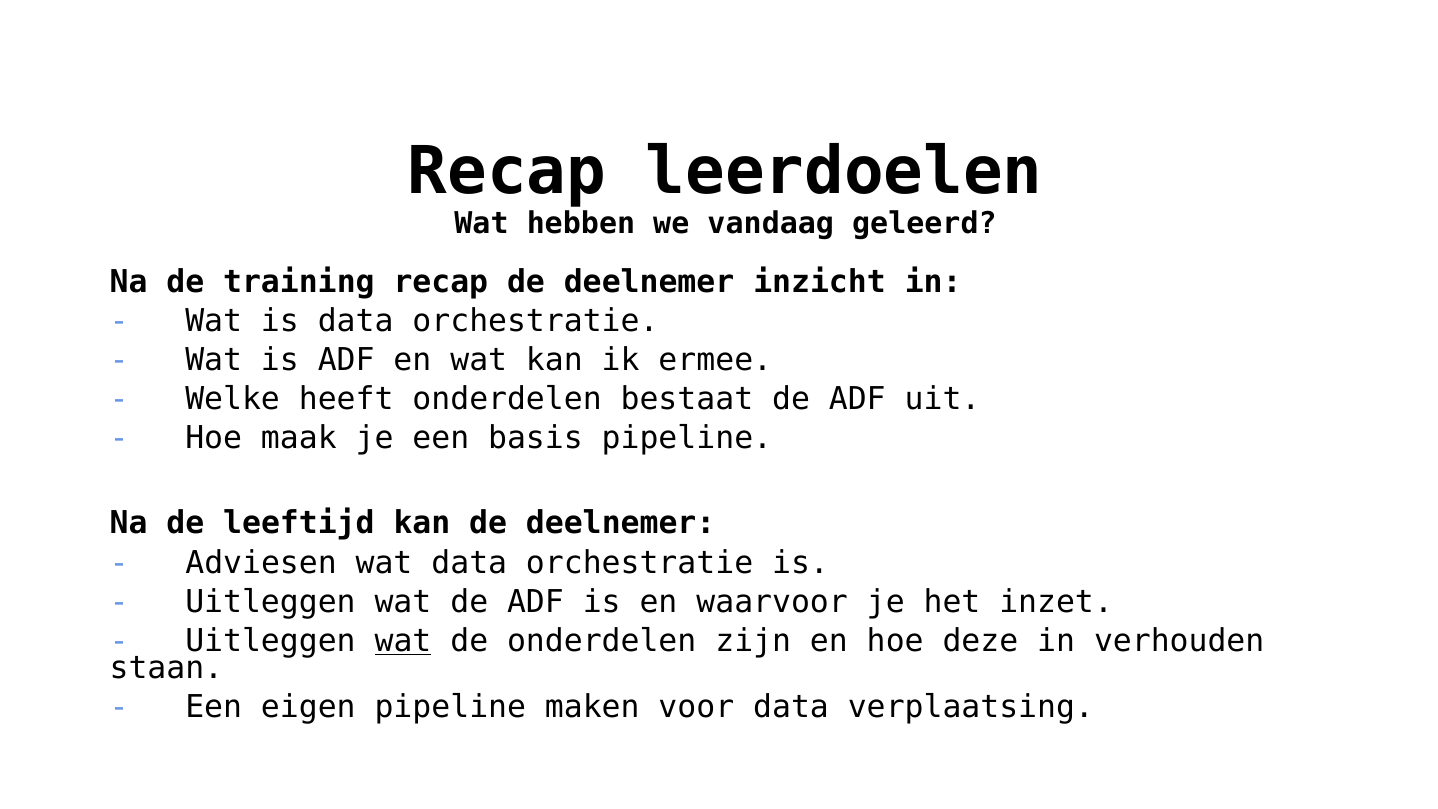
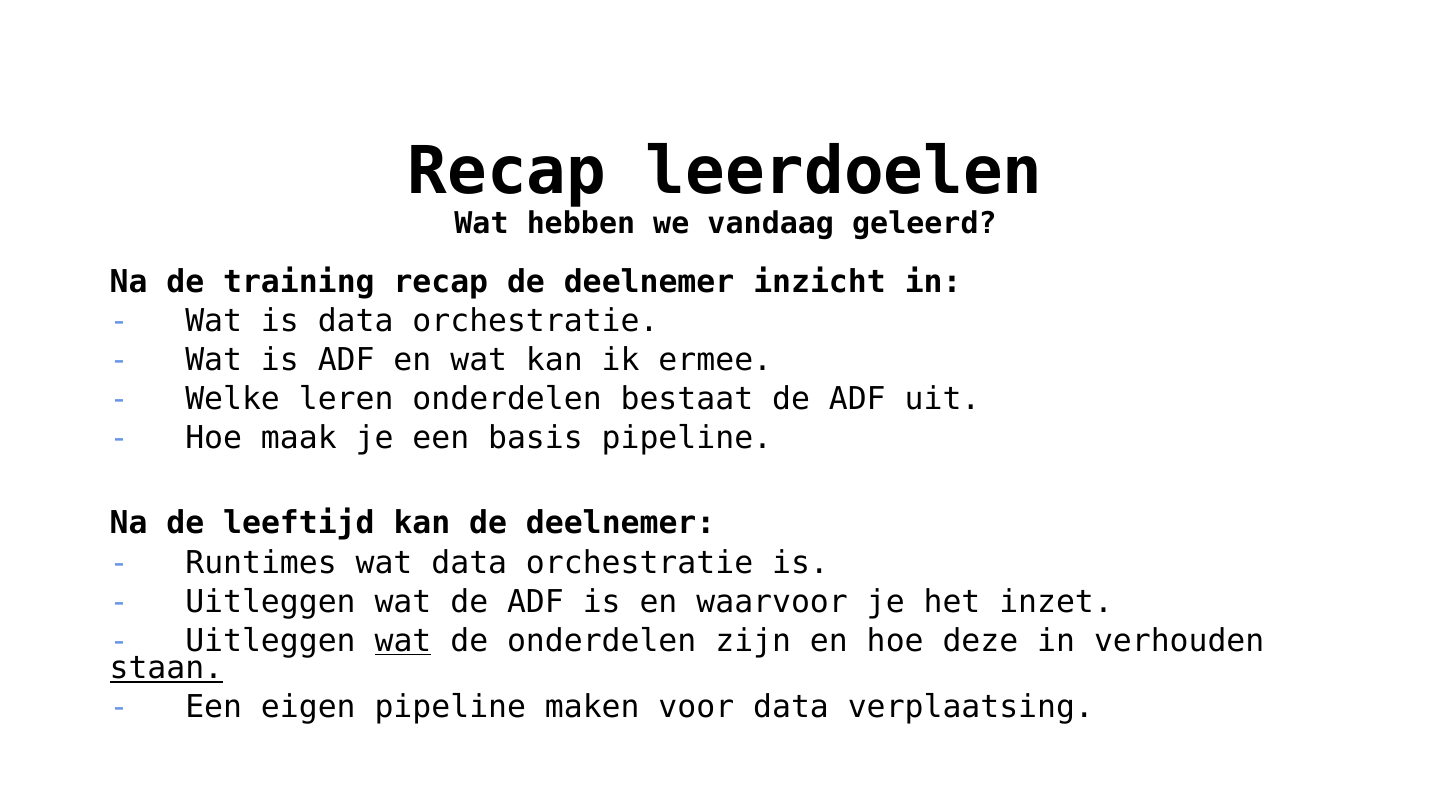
heeft: heeft -> leren (346, 399)
Adviesen: Adviesen -> Runtimes (261, 563)
staan underline: none -> present (166, 668)
